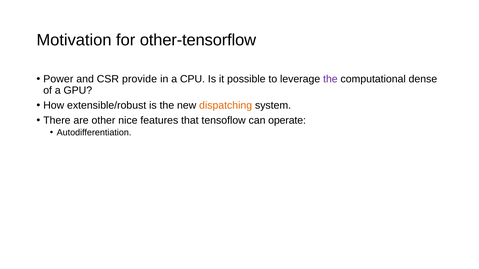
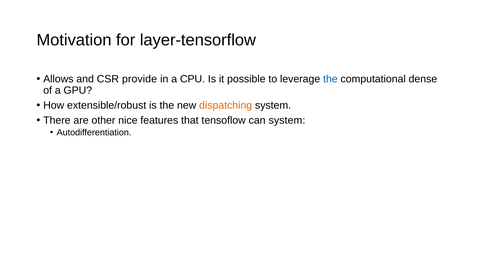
other-tensorflow: other-tensorflow -> layer-tensorflow (198, 40)
Power: Power -> Allows (58, 79)
the colour: purple -> blue (330, 79)
can operate: operate -> system (287, 121)
